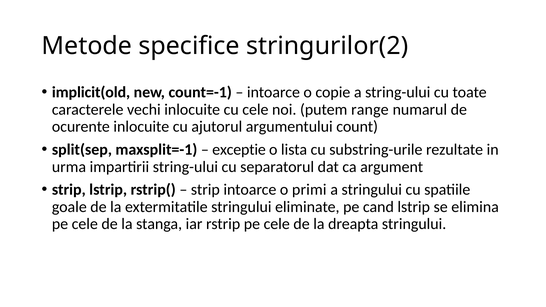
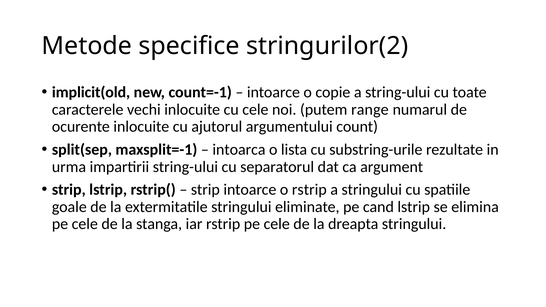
exceptie: exceptie -> intoarca (239, 150)
o primi: primi -> rstrip (309, 190)
